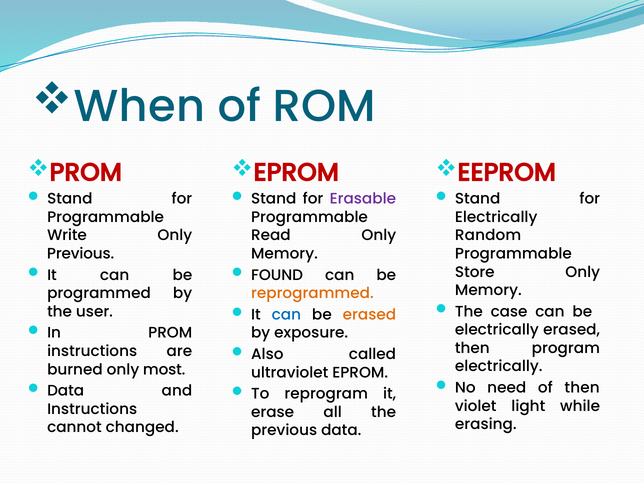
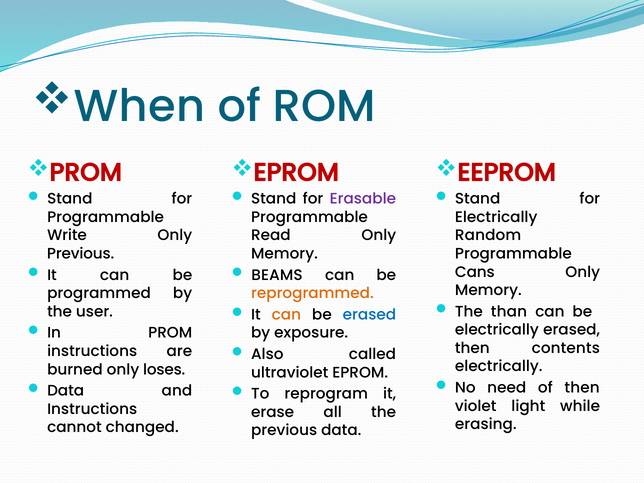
FOUND: FOUND -> BEAMS (277, 275)
Store: Store -> Cans (475, 272)
case: case -> than (509, 312)
can colour: blue -> orange (286, 315)
erased colour: orange -> blue (369, 315)
program: program -> contents (566, 348)
most: most -> loses (164, 369)
